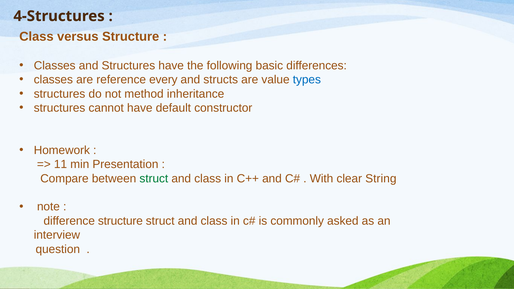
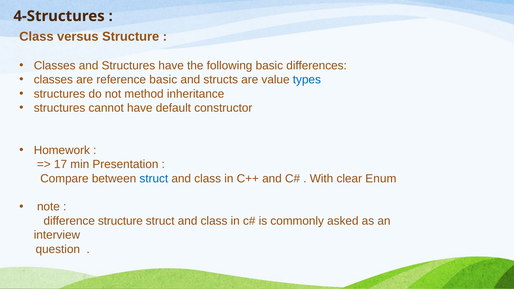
reference every: every -> basic (163, 80)
11: 11 -> 17 (61, 164)
struct colour: green -> blue (154, 179)
String: String -> Enum (381, 179)
